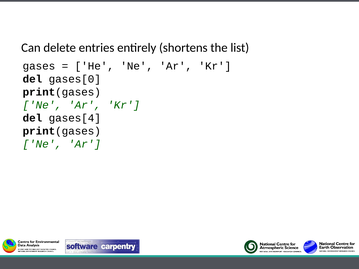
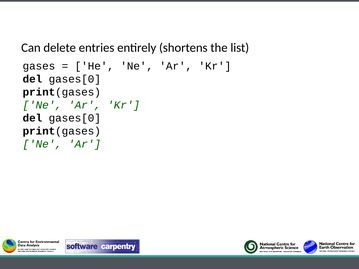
gases[4: gases[4 -> gases[0 (75, 118)
